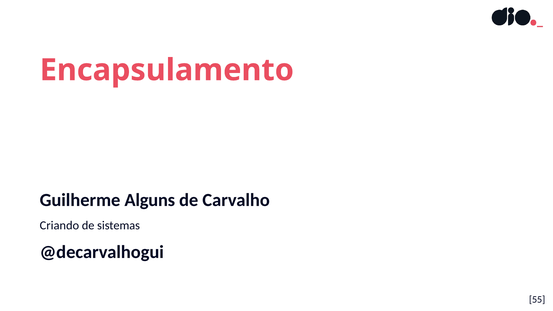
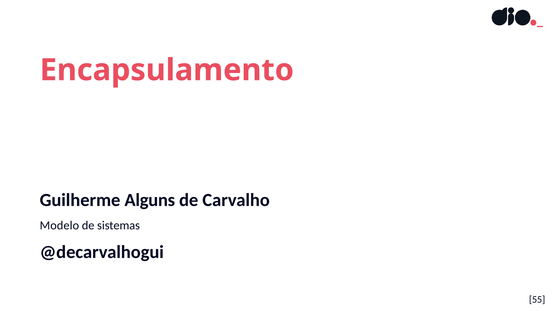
Criando: Criando -> Modelo (59, 226)
